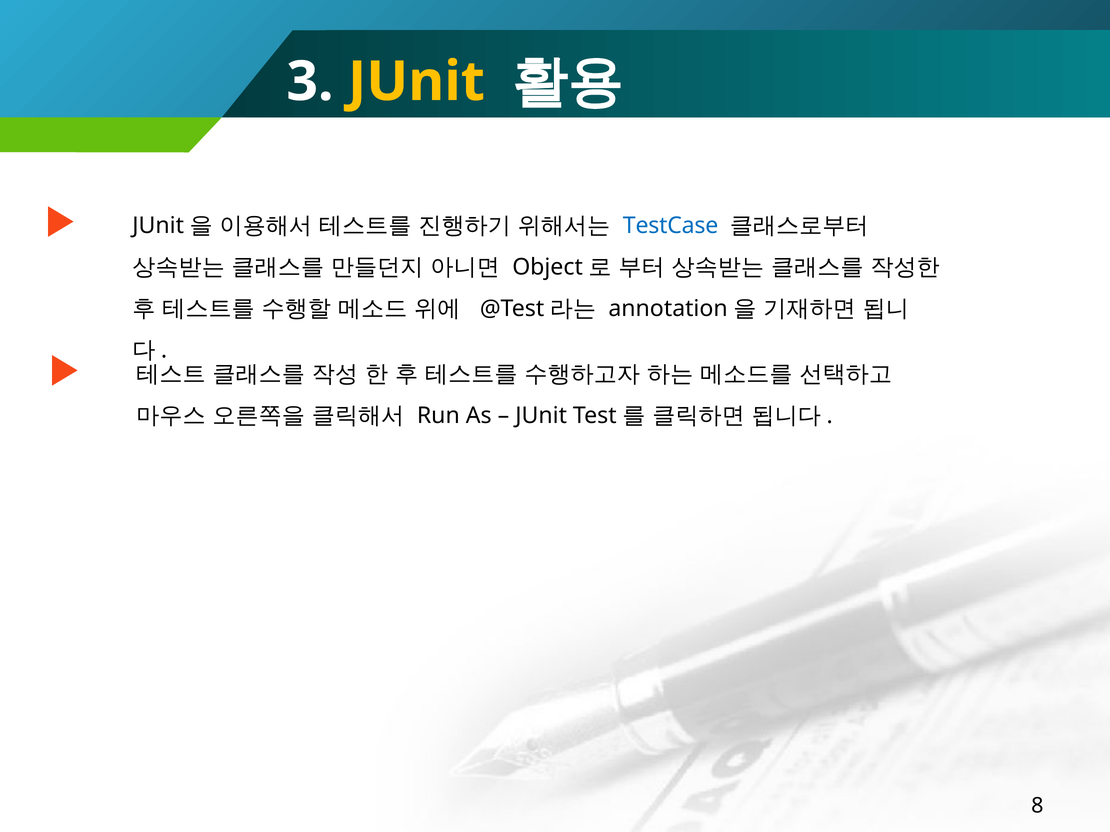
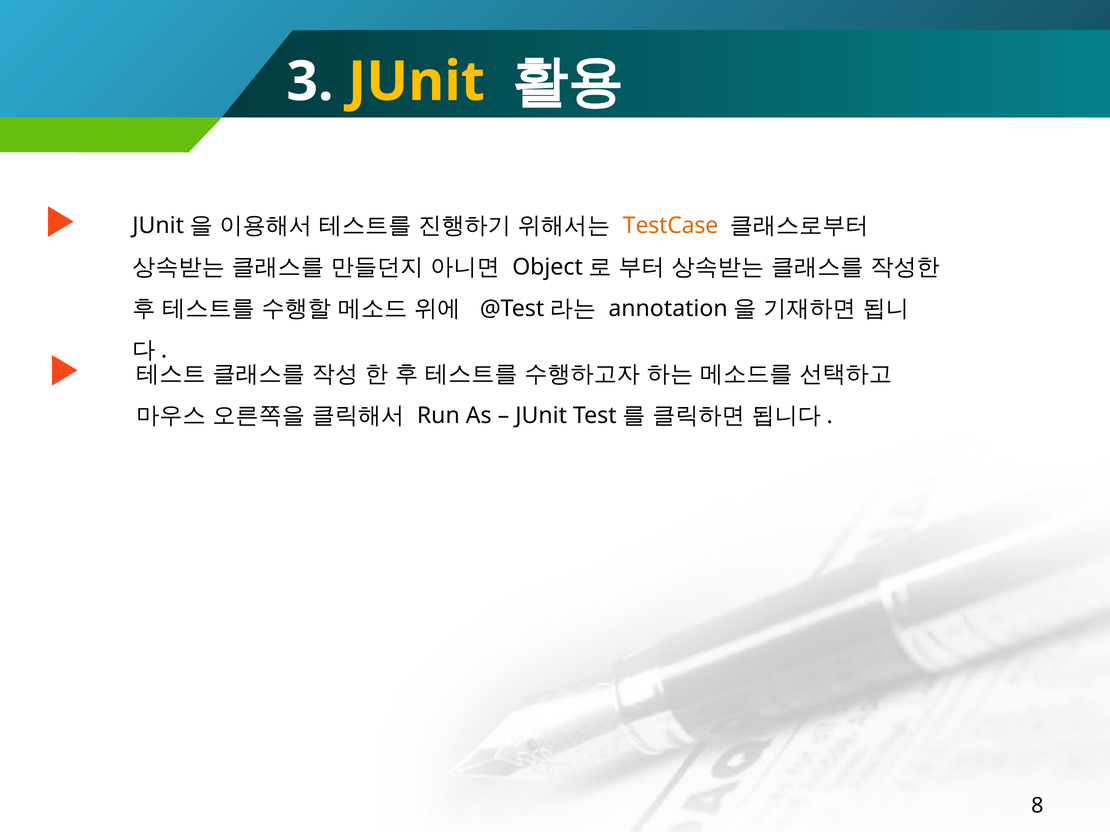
TestCase colour: blue -> orange (671, 226)
